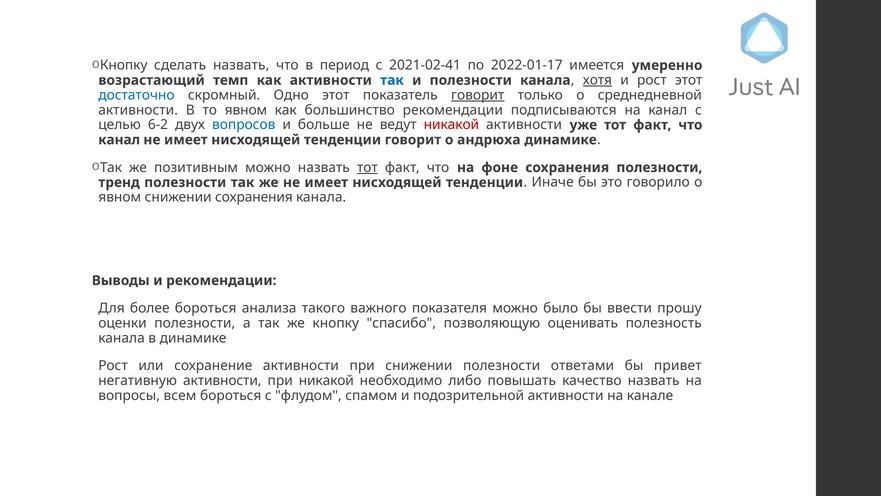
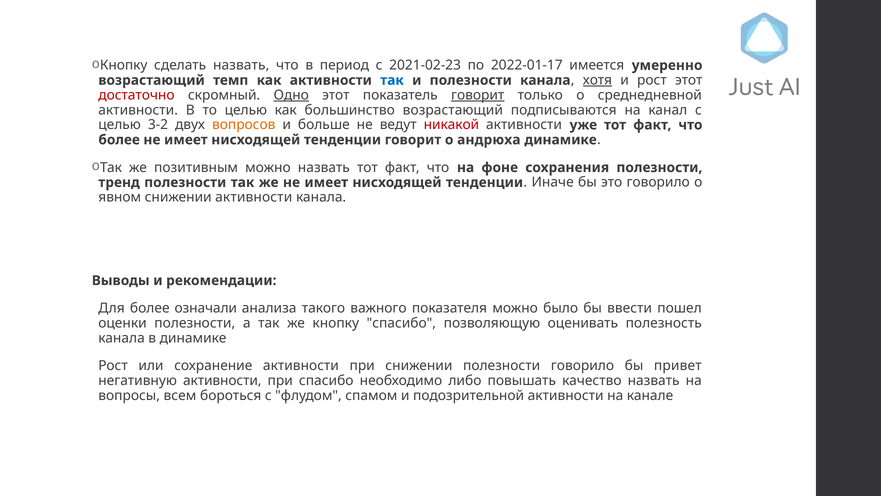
2021-02-41: 2021-02-41 -> 2021-02-23 (425, 65)
достаточно colour: blue -> red (136, 95)
Одно underline: none -> present (291, 95)
то явном: явном -> целью (246, 110)
большинство рекомендации: рекомендации -> возрастающий (453, 110)
6-2: 6-2 -> 3-2 (158, 125)
вопросов colour: blue -> orange (244, 125)
канал: канал -> более (119, 140)
тот underline: present -> none (367, 167)
снижении сохранения: сохранения -> активности (254, 197)
более бороться: бороться -> означали (206, 308)
прошу: прошу -> пошел (680, 308)
полезности ответами: ответами -> говорило (582, 366)
при никакой: никакой -> спасибо (326, 380)
